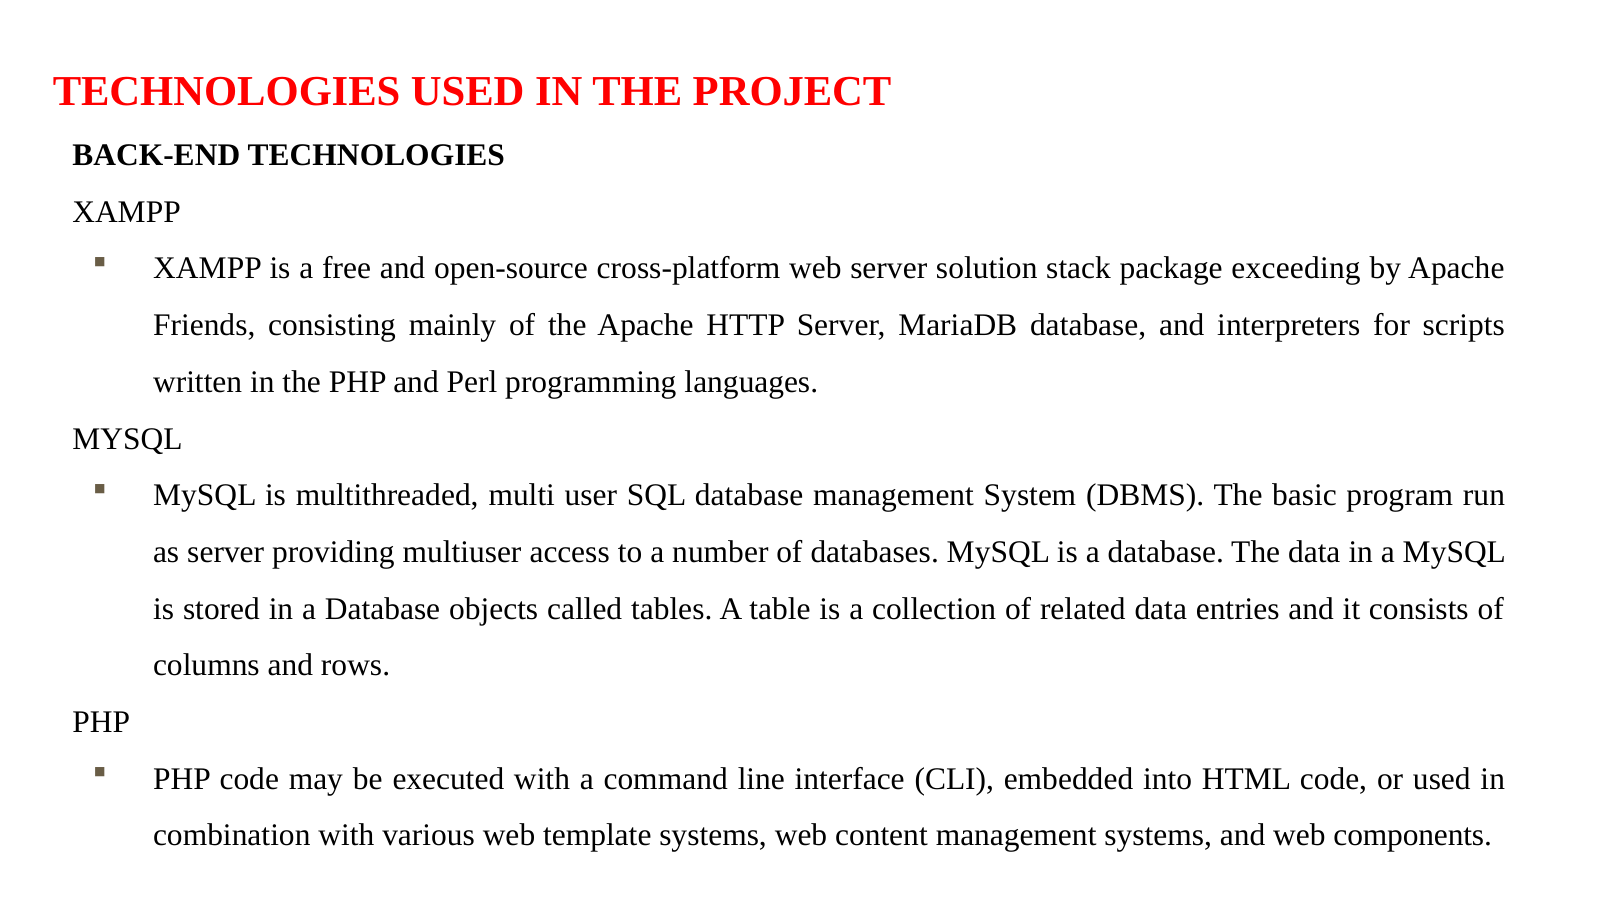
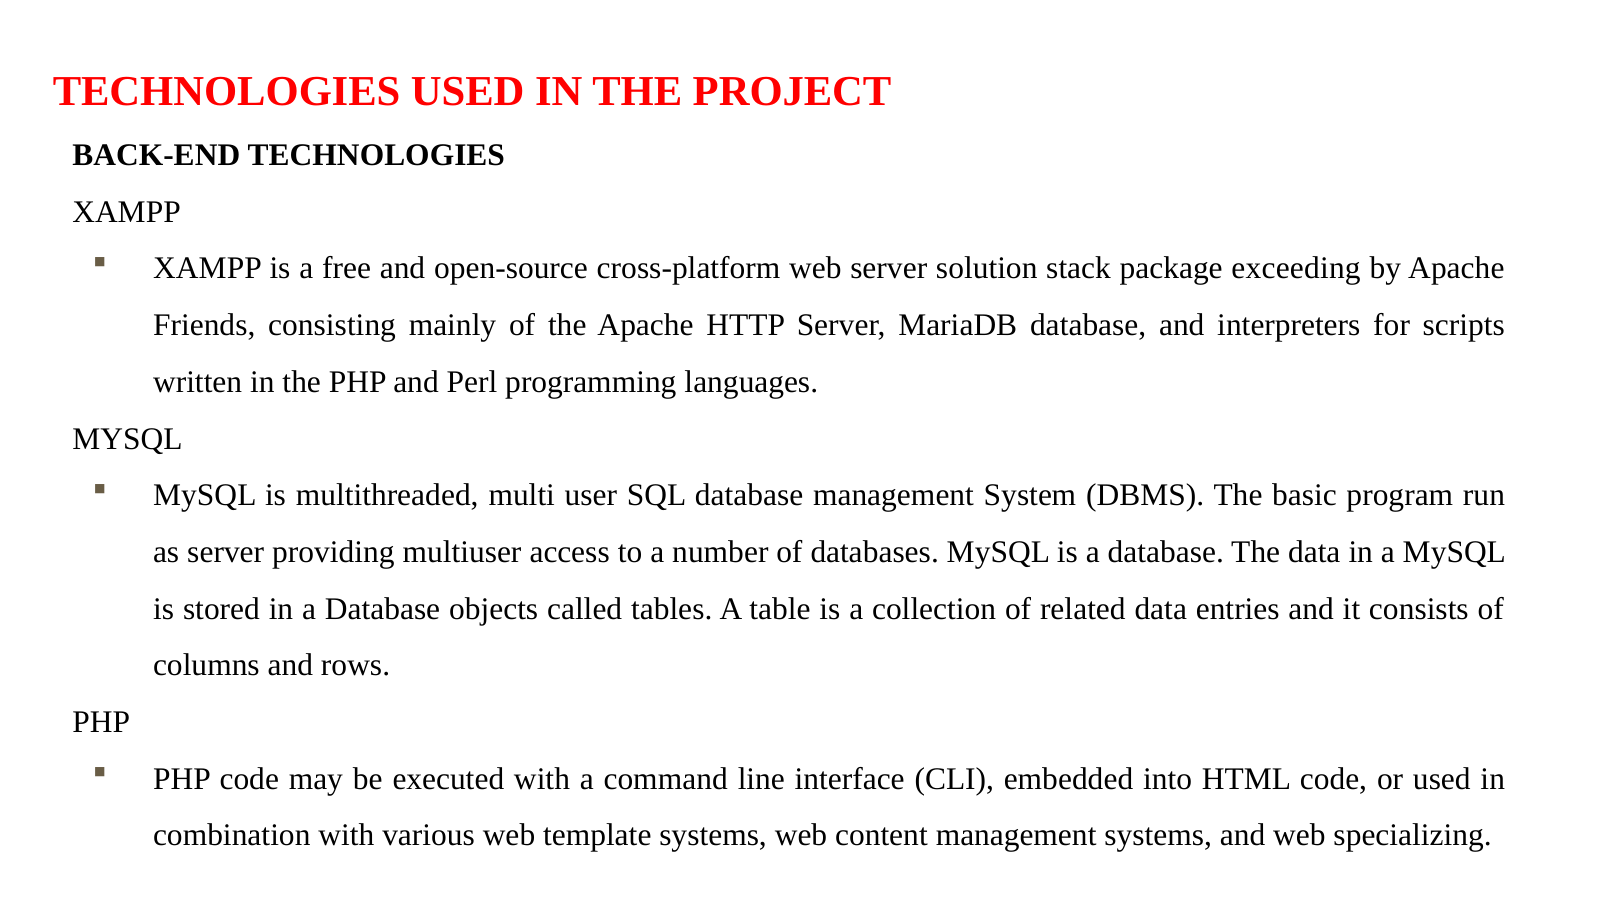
components: components -> specializing (1413, 836)
